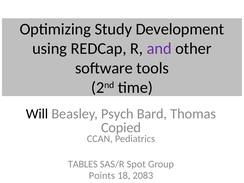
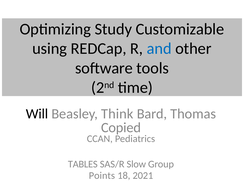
Development: Development -> Customizable (180, 29)
and colour: purple -> blue (159, 49)
Psych: Psych -> Think (117, 114)
Spot: Spot -> Slow (136, 164)
2083: 2083 -> 2021 (143, 176)
